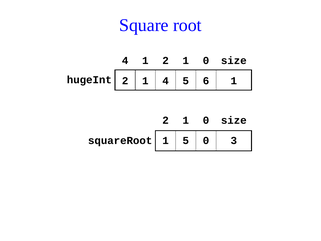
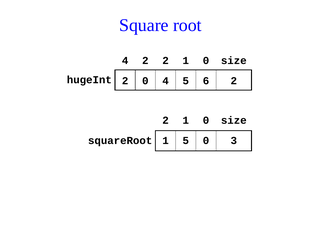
4 1: 1 -> 2 (145, 61)
hugeInt 2 1: 1 -> 0 (145, 81)
6 1: 1 -> 2 (234, 81)
